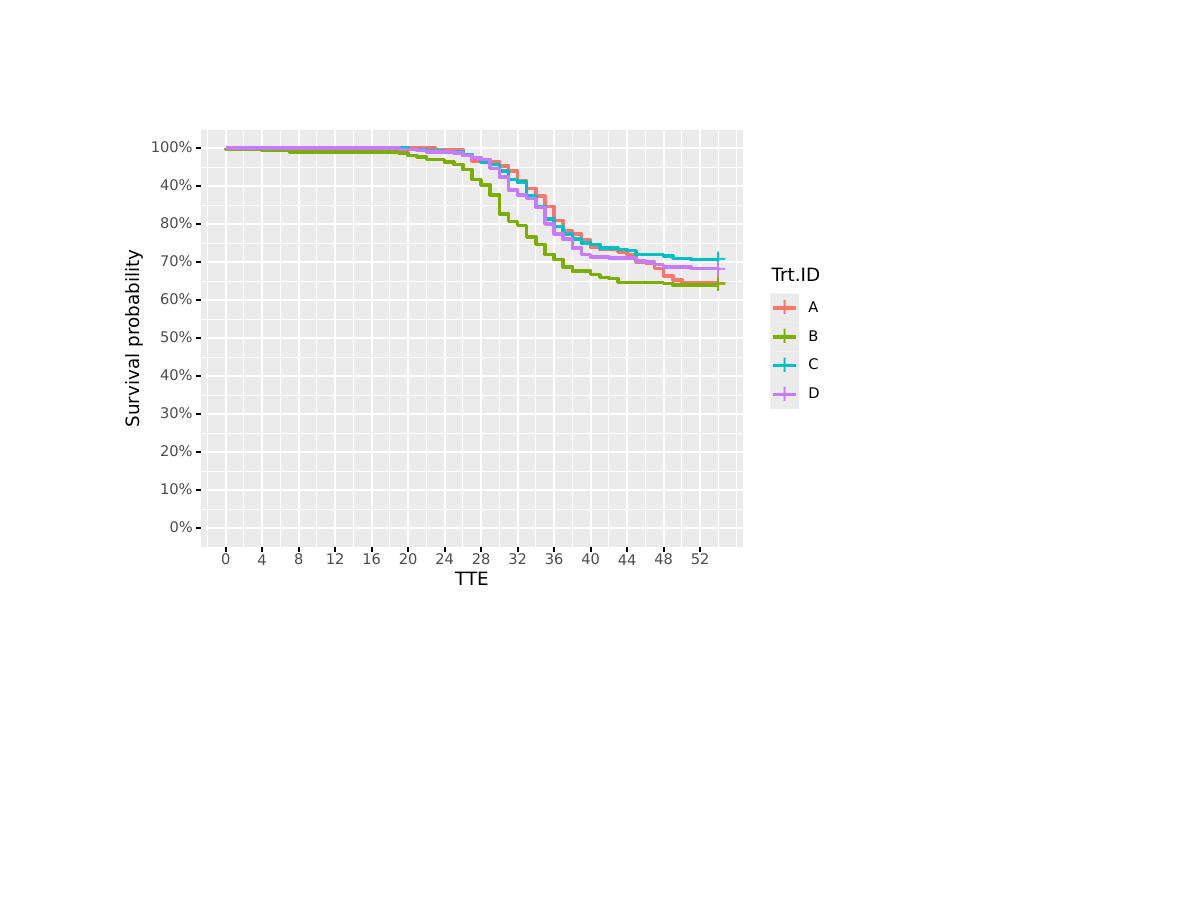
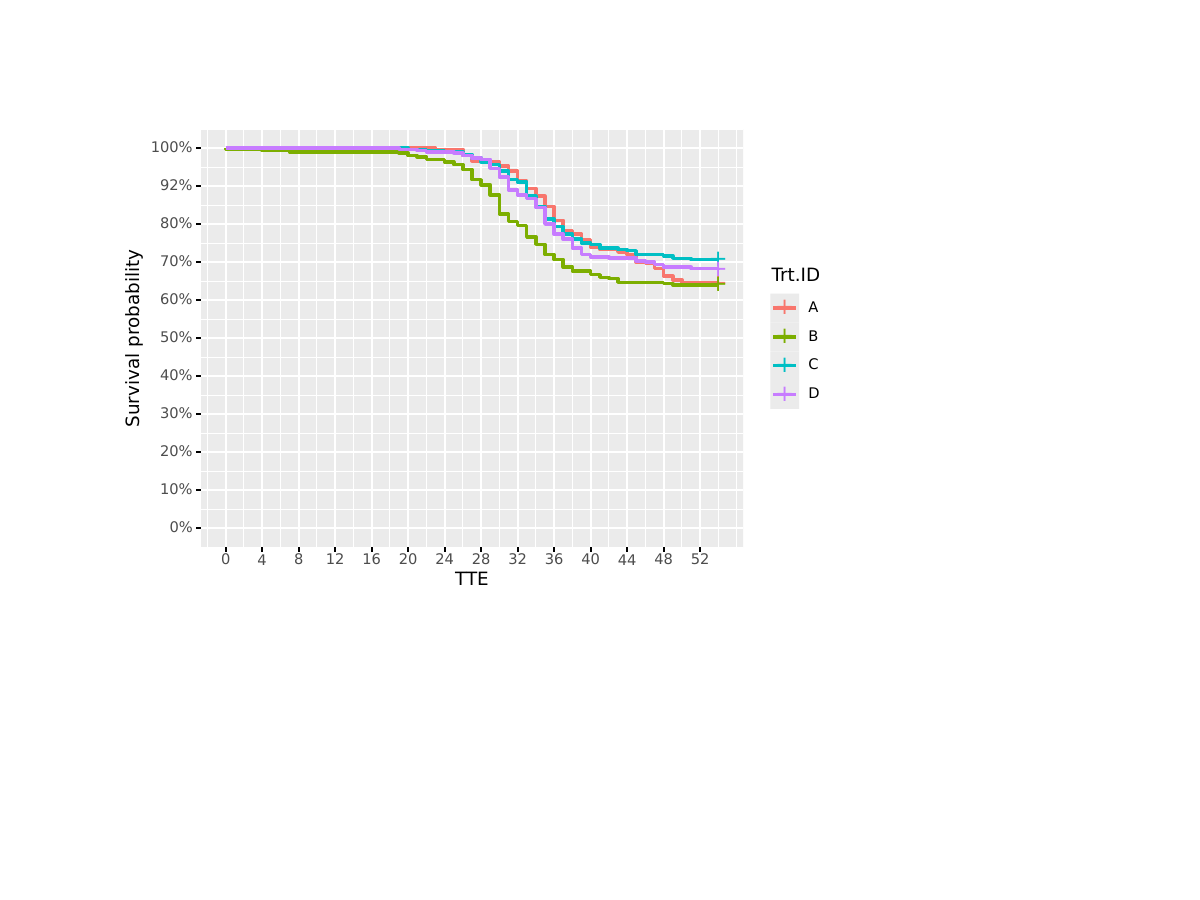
40%: 40% -> 92% (176, 185)
